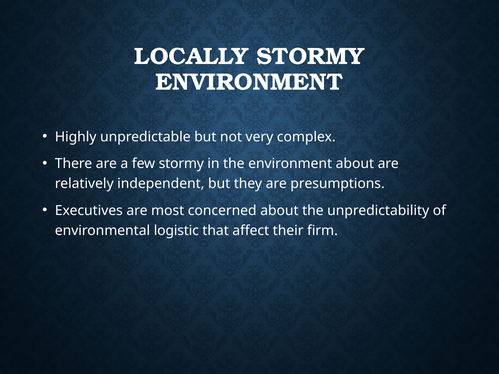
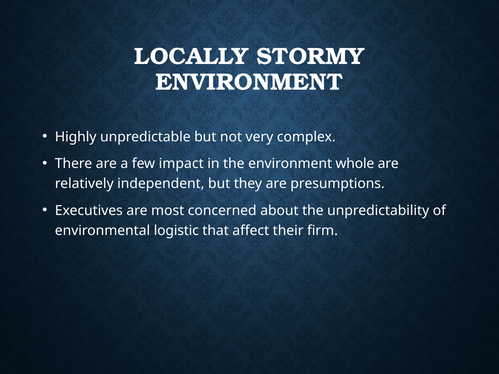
few stormy: stormy -> impact (181, 164)
environment about: about -> whole (355, 164)
